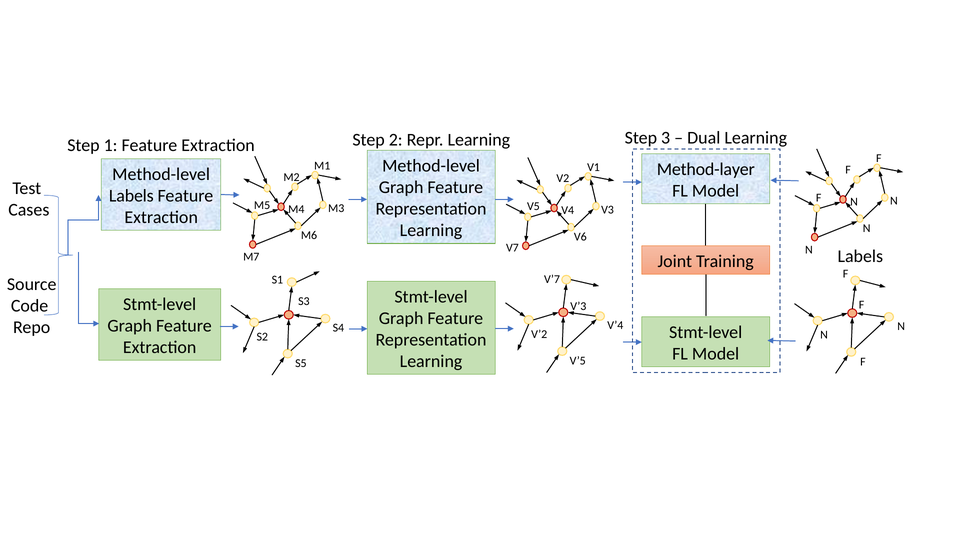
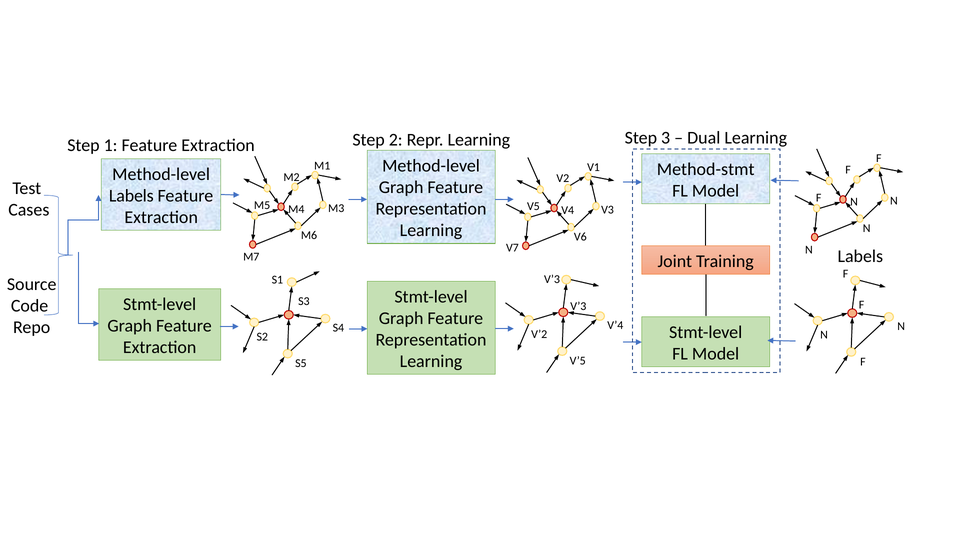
Method-layer: Method-layer -> Method-stmt (706, 169)
V’7: V’7 -> V’3 (552, 280)
